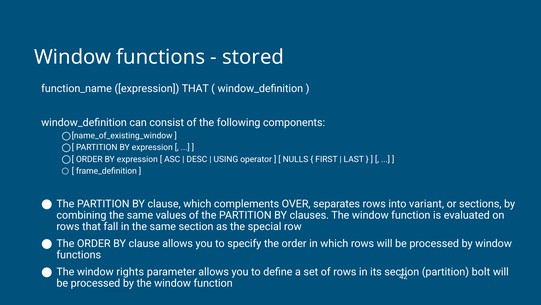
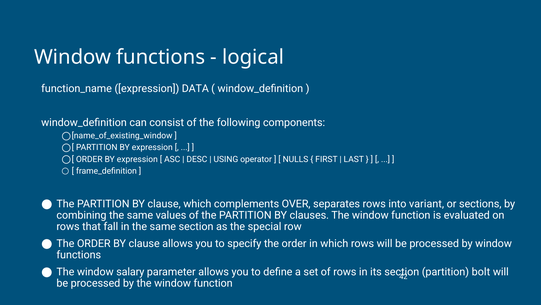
stored: stored -> logical (253, 57)
expression THAT: THAT -> DATA (195, 89)
rights: rights -> salary (130, 271)
